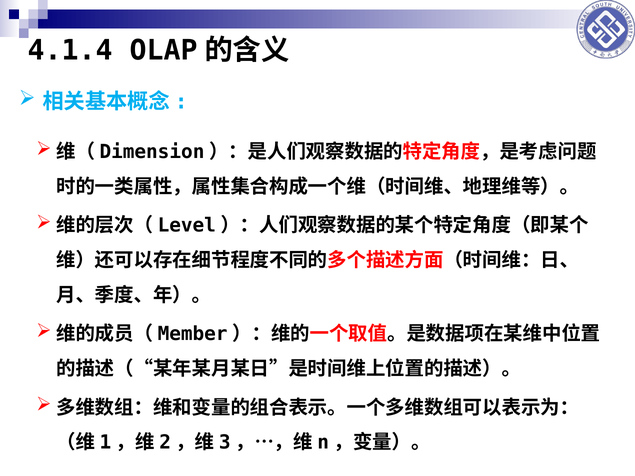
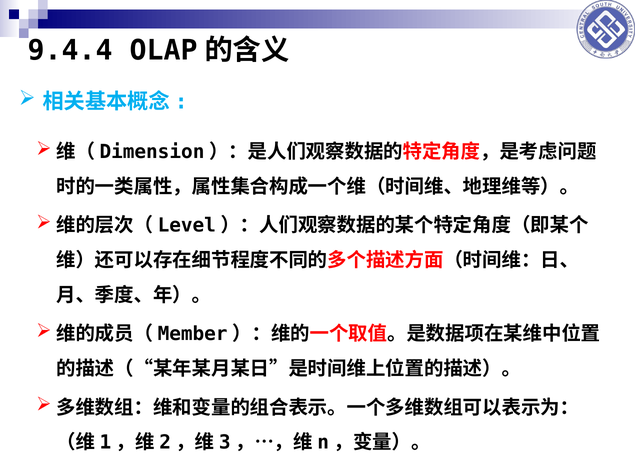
4.1.4: 4.1.4 -> 9.4.4 (70, 50)
